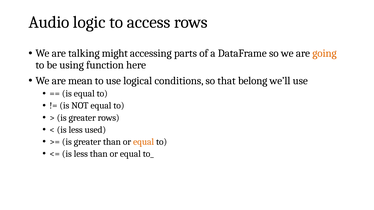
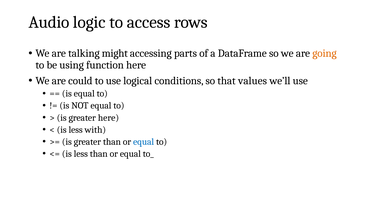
mean: mean -> could (80, 81)
belong: belong -> values (253, 81)
greater rows: rows -> here (108, 118)
used: used -> with (95, 130)
equal colour: orange -> blue (144, 142)
